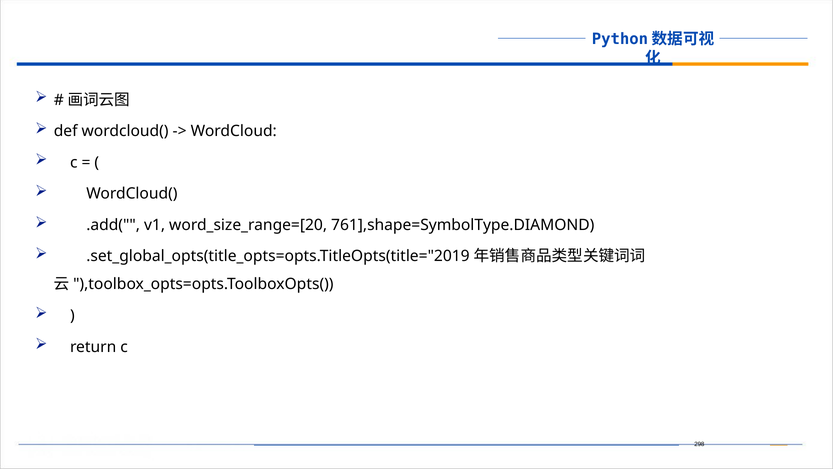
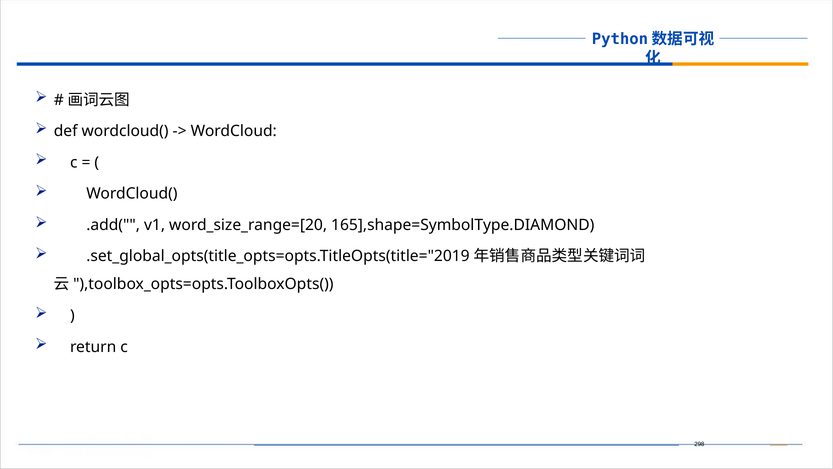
761],shape=SymbolType.DIAMOND: 761],shape=SymbolType.DIAMOND -> 165],shape=SymbolType.DIAMOND (463, 225)
